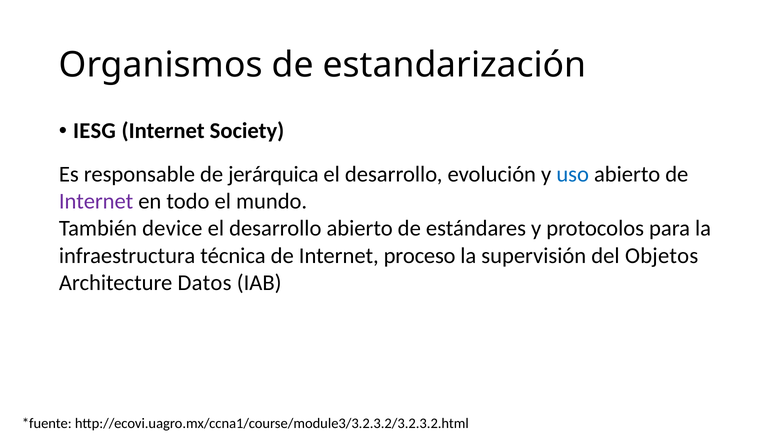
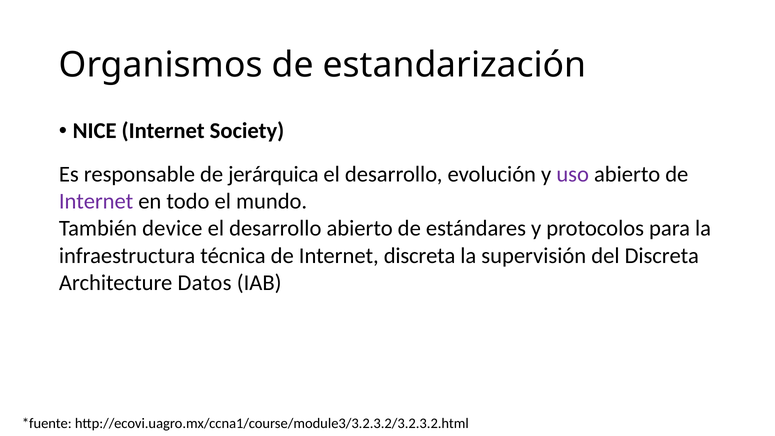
IESG: IESG -> NICE (95, 131)
uso colour: blue -> purple (573, 174)
Internet proceso: proceso -> discreta (420, 256)
del Objetos: Objetos -> Discreta (662, 256)
